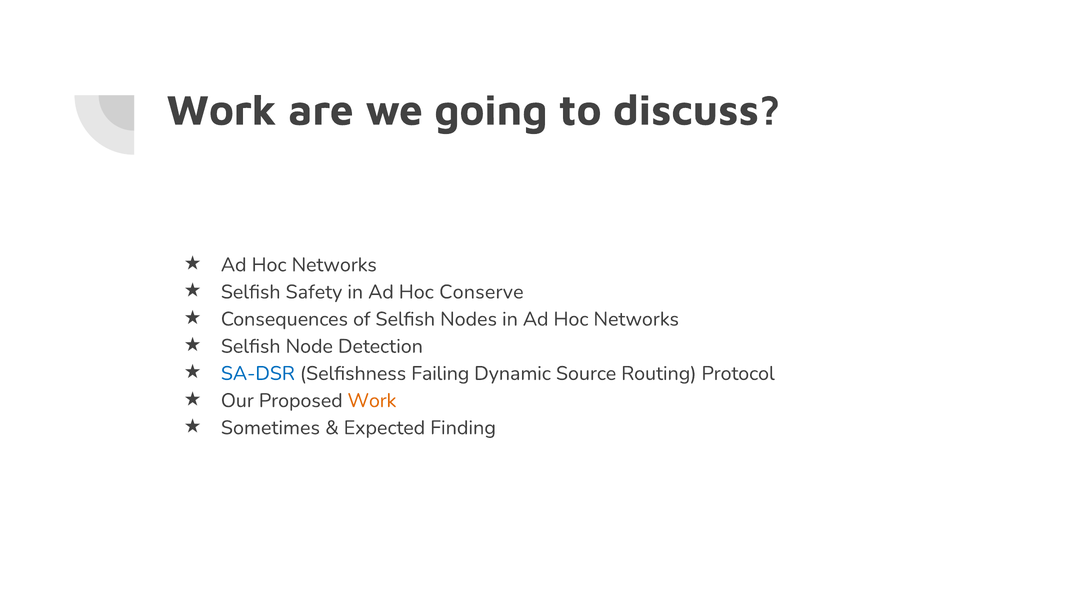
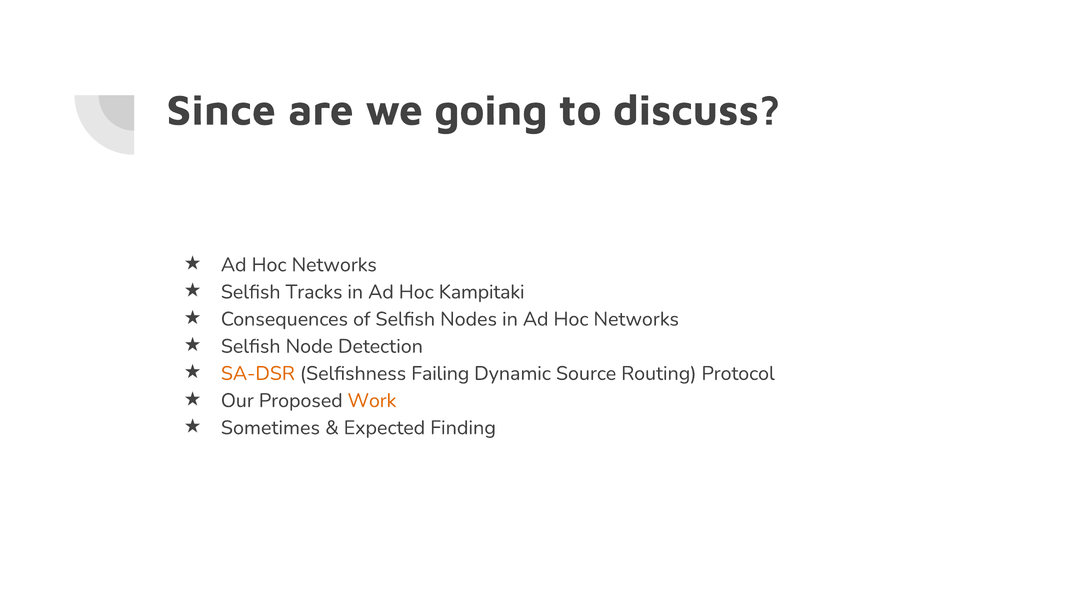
Work: Work -> Since (221, 111)
Safety: Safety -> Tracks (314, 292)
Conserve: Conserve -> Kampitaki (482, 292)
SA-DSR colour: blue -> orange (258, 373)
